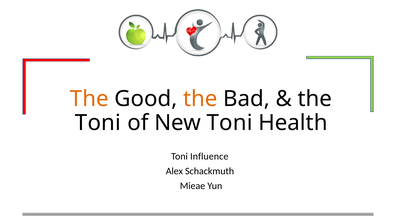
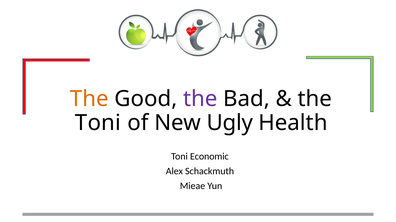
the colour: orange -> purple (200, 99)
New Toni: Toni -> Ugly (230, 123)
Influence: Influence -> Economic (209, 157)
